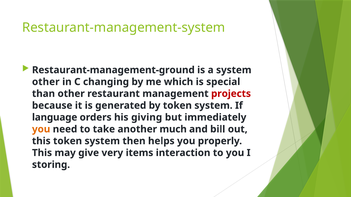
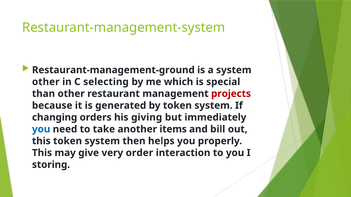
changing: changing -> selecting (106, 82)
language: language -> changing (55, 118)
you colour: orange -> blue (41, 129)
much: much -> items (173, 129)
items: items -> order (139, 153)
